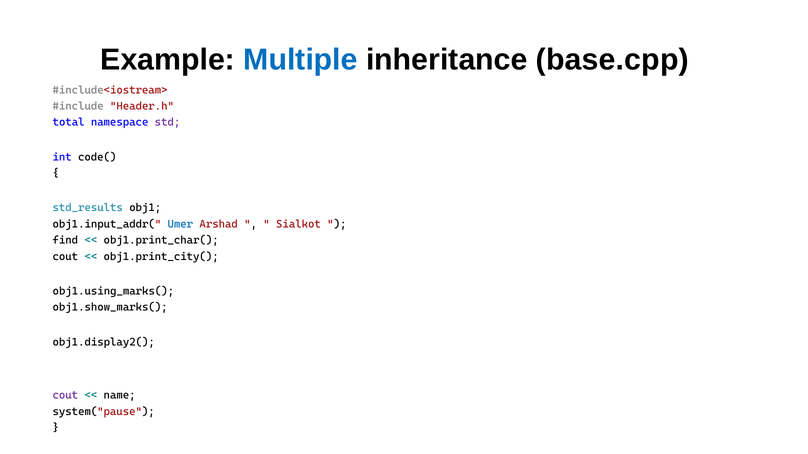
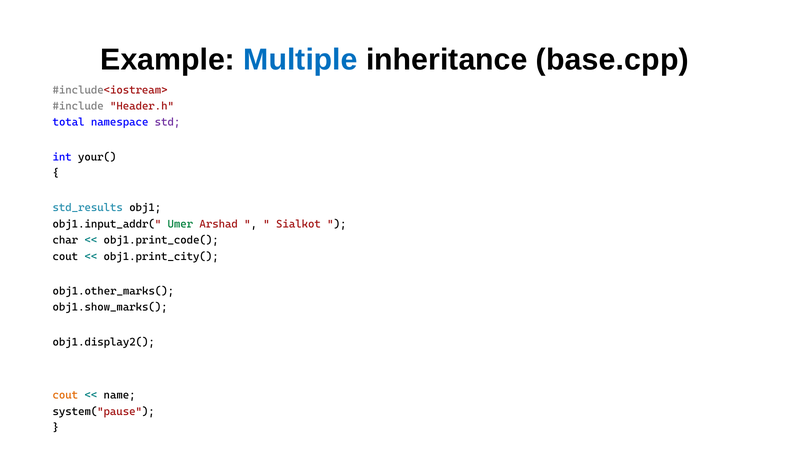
code(: code( -> your( (97, 157)
Umer colour: blue -> green (180, 224)
find: find -> char (65, 241)
obj1.print_char(: obj1.print_char( -> obj1.print_code( (161, 241)
obj1.using_marks(: obj1.using_marks( -> obj1.other_marks( (113, 291)
cout colour: purple -> orange (65, 396)
